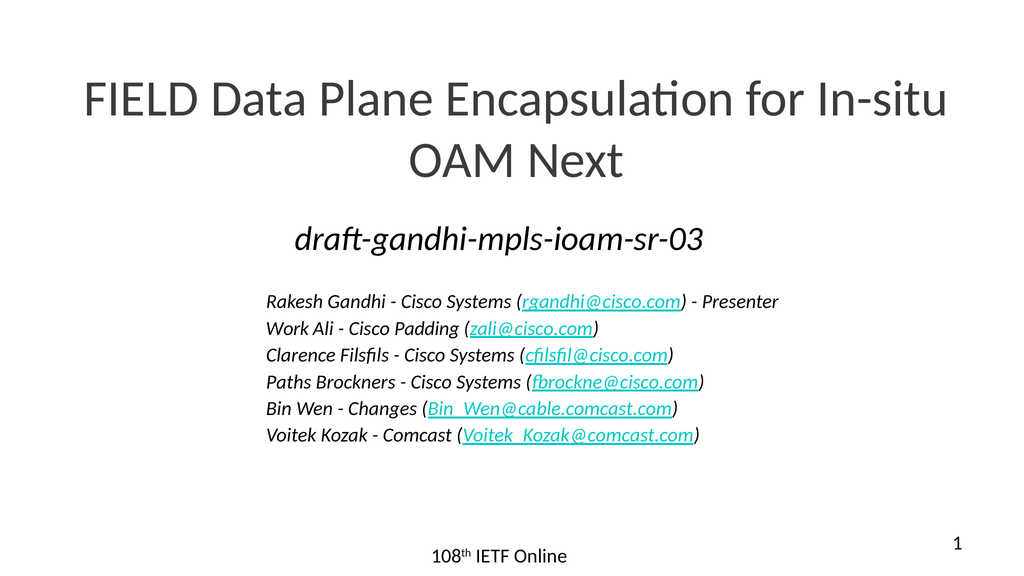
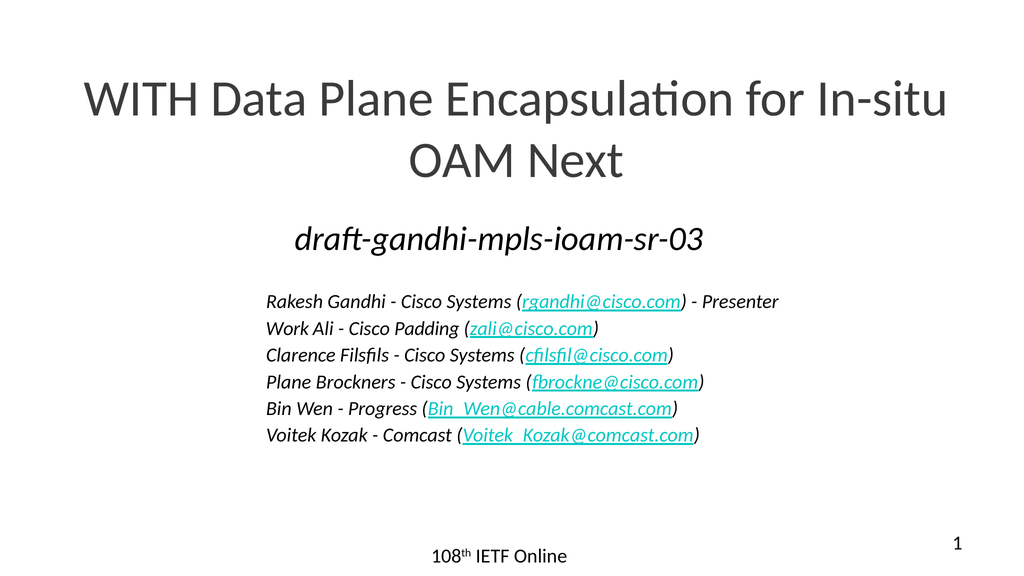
FIELD: FIELD -> WITH (141, 99)
Paths: Paths -> Plane (289, 382)
Changes: Changes -> Progress (383, 409)
